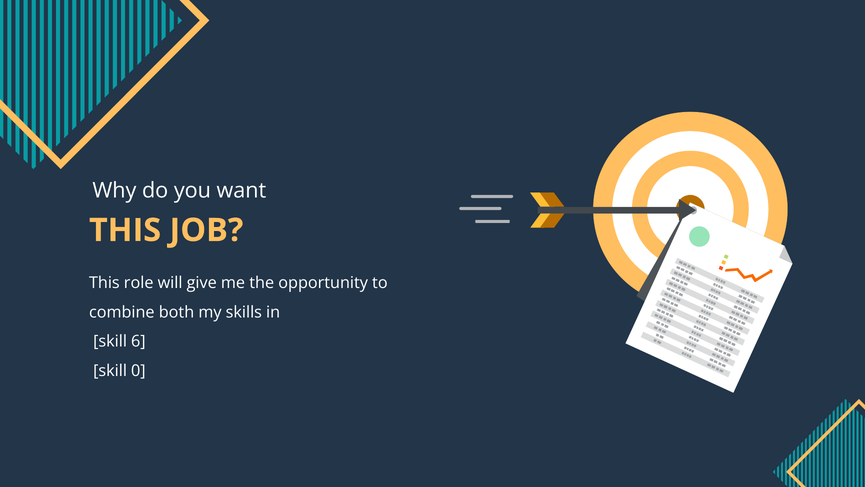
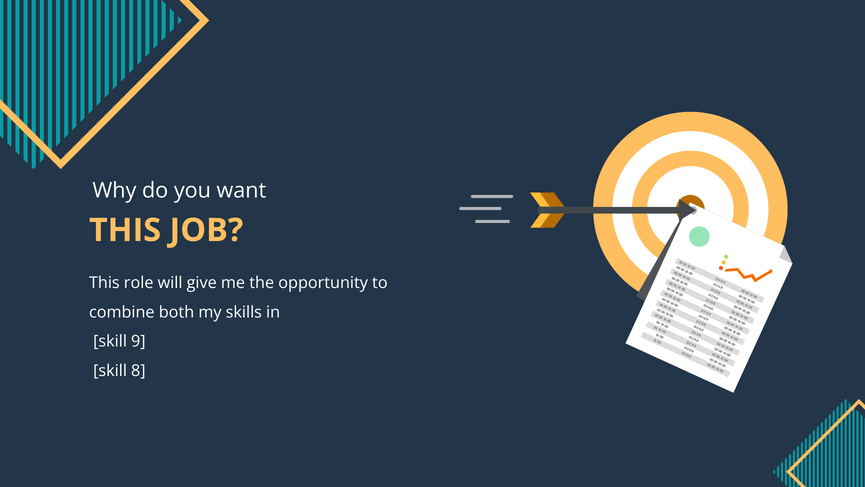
6: 6 -> 9 (138, 341)
0: 0 -> 8 (138, 370)
